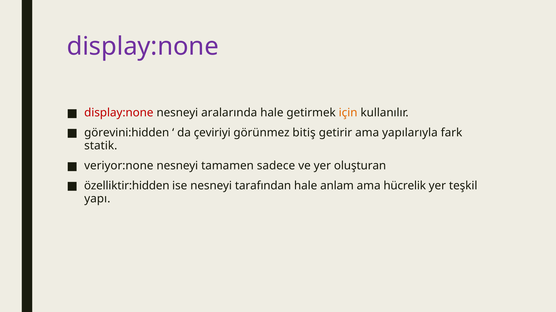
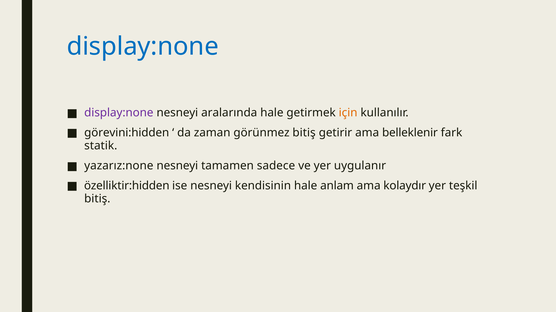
display:none colour: purple -> blue (143, 47)
display:none colour: red -> purple (119, 113)
çeviriyi: çeviriyi -> zaman (212, 133)
yapılarıyla: yapılarıyla -> belleklenir (410, 133)
veriyor:none: veriyor:none -> yazarız:none (119, 166)
oluşturan: oluşturan -> uygulanır (360, 166)
tarafından: tarafından -> kendisinin (263, 186)
hücrelik: hücrelik -> kolaydır (405, 186)
yapı: yapı -> bitiş (97, 199)
